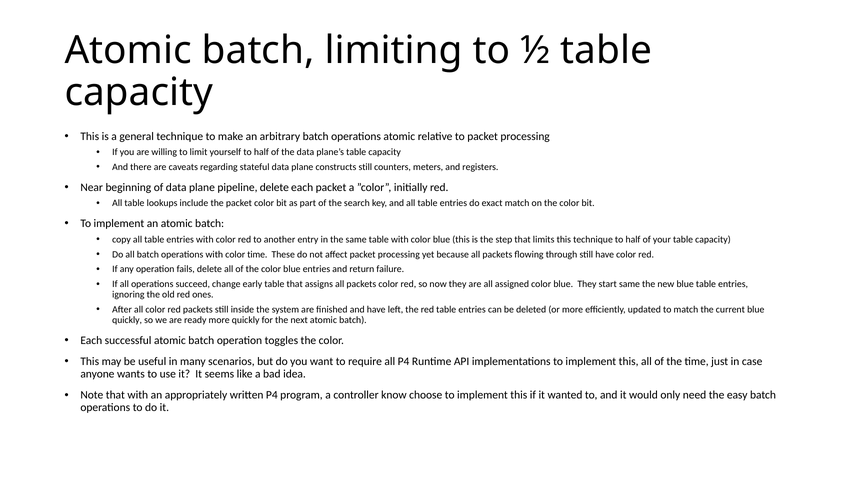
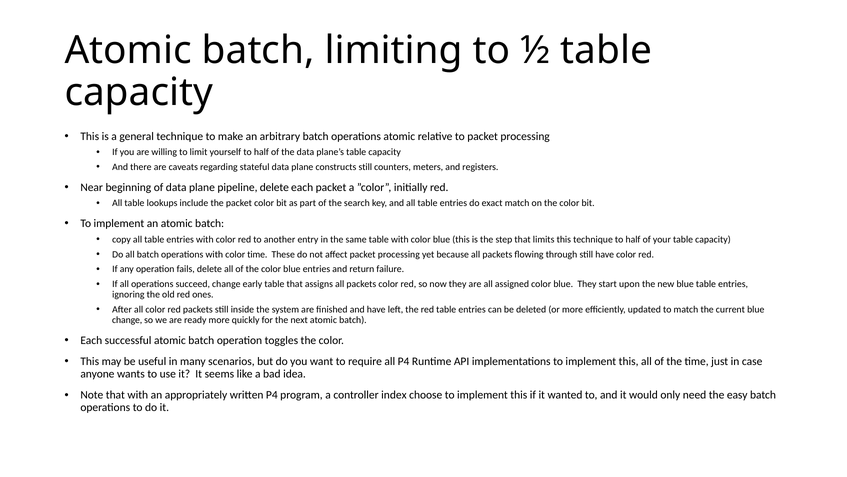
start same: same -> upon (629, 284)
quickly: quickly -> change (127, 320)
know: know -> index (394, 395)
